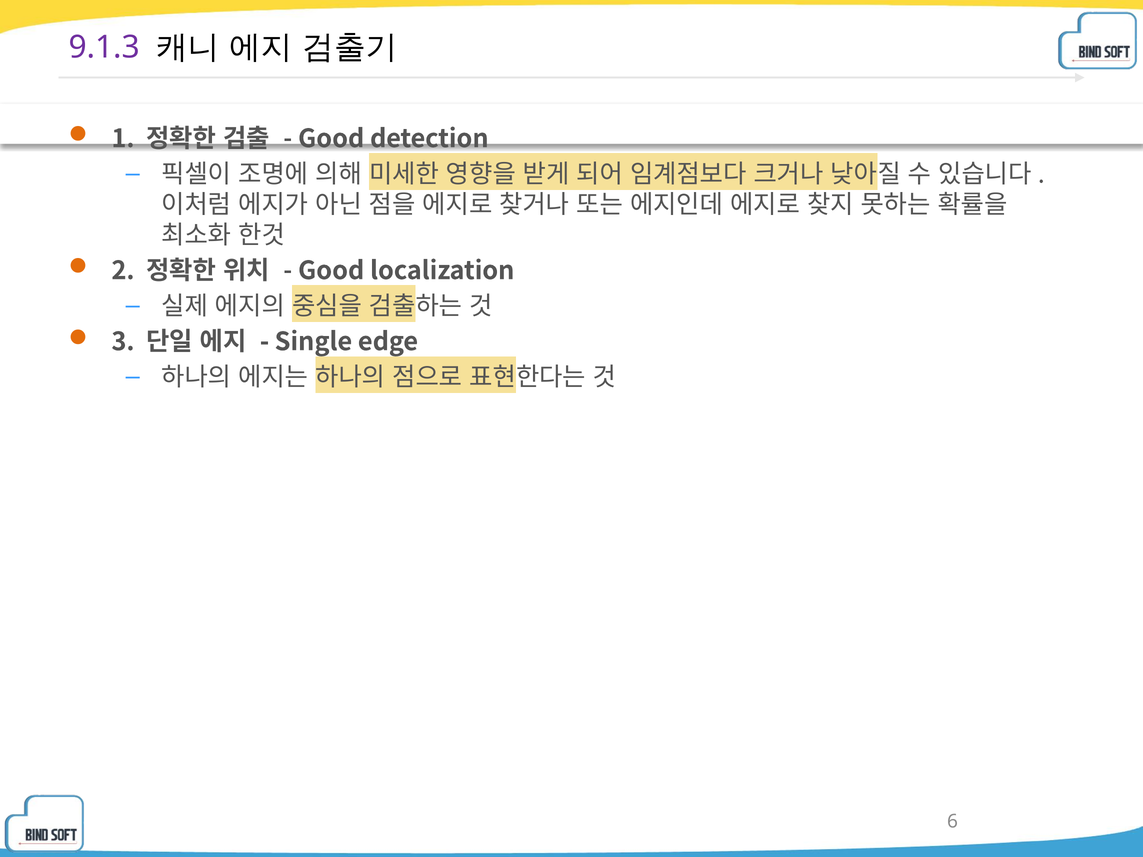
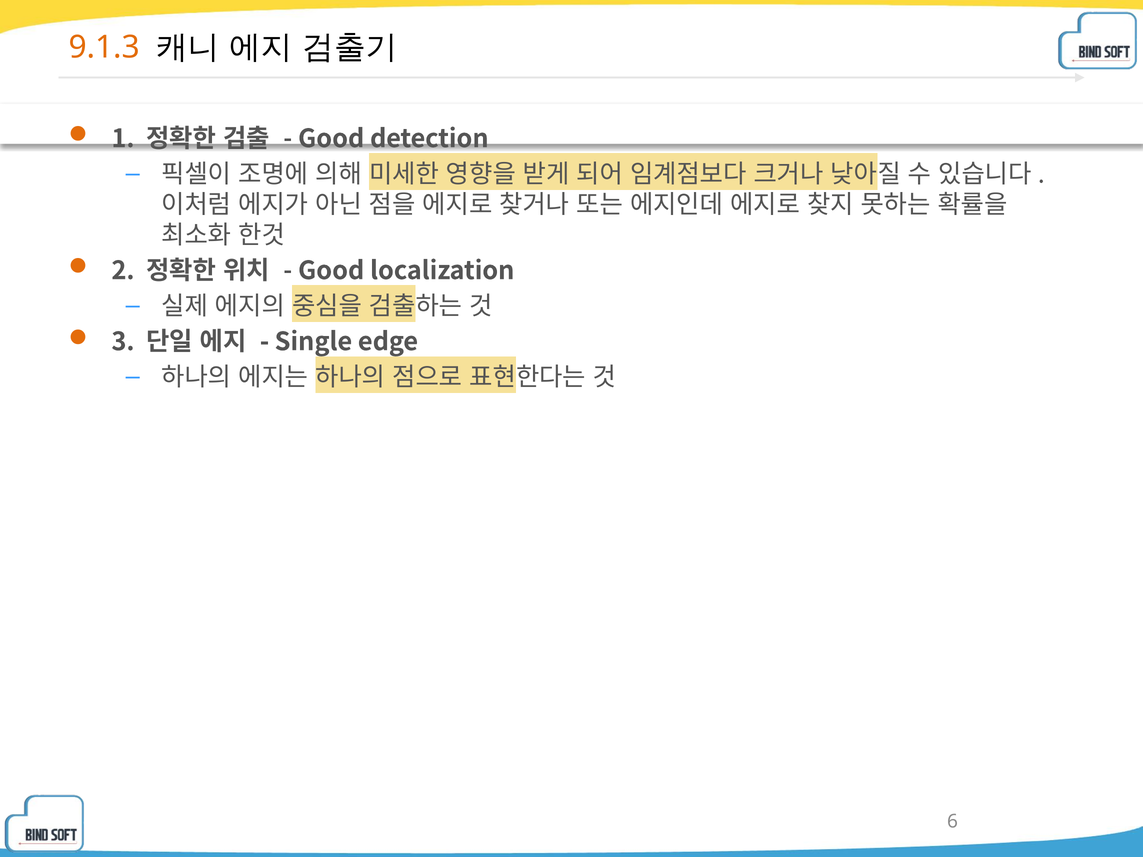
9.1.3 colour: purple -> orange (104, 48)
